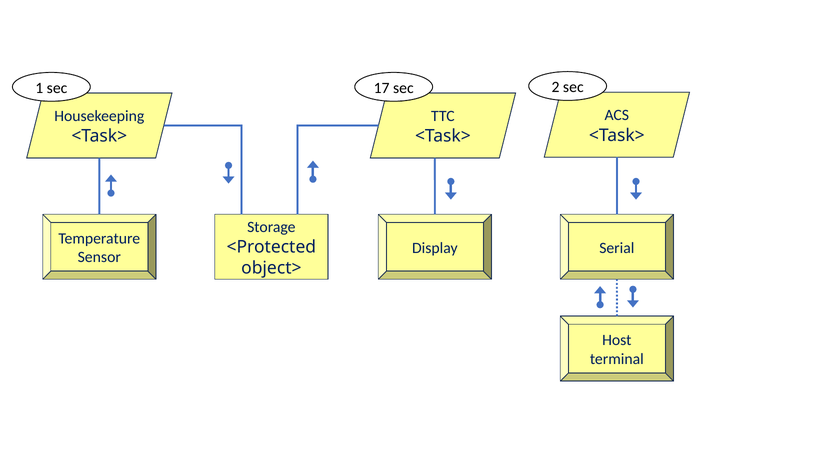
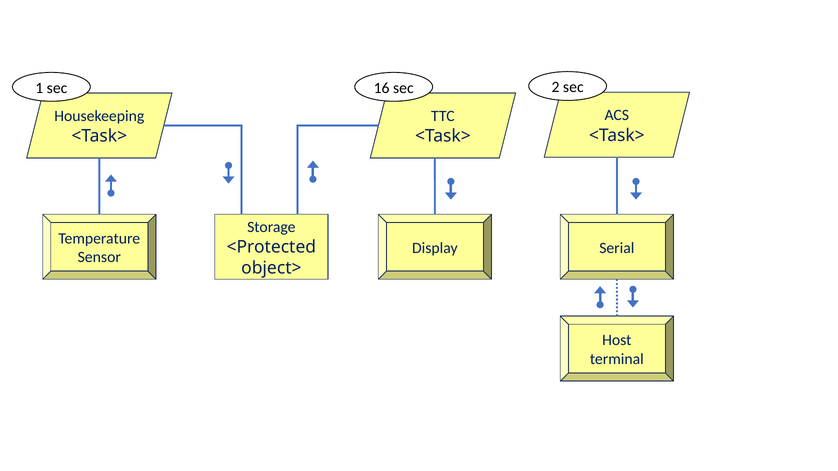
17: 17 -> 16 (382, 88)
